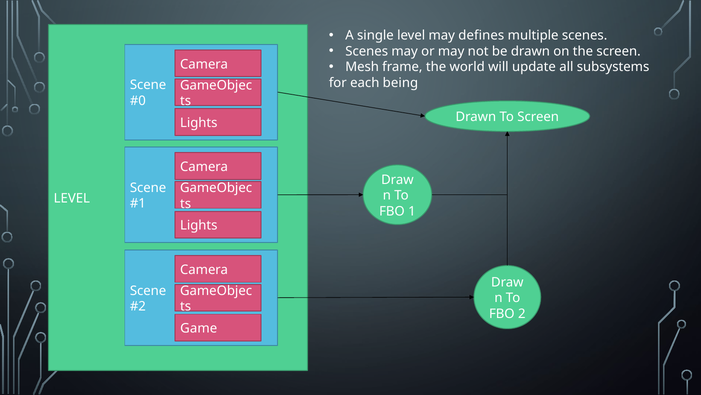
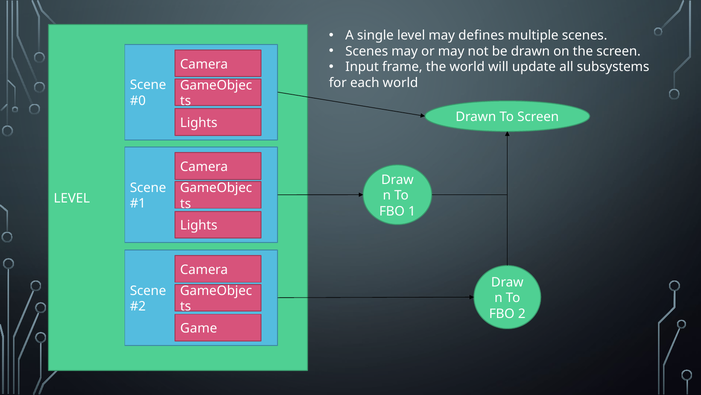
Mesh: Mesh -> Input (362, 67)
each being: being -> world (400, 83)
